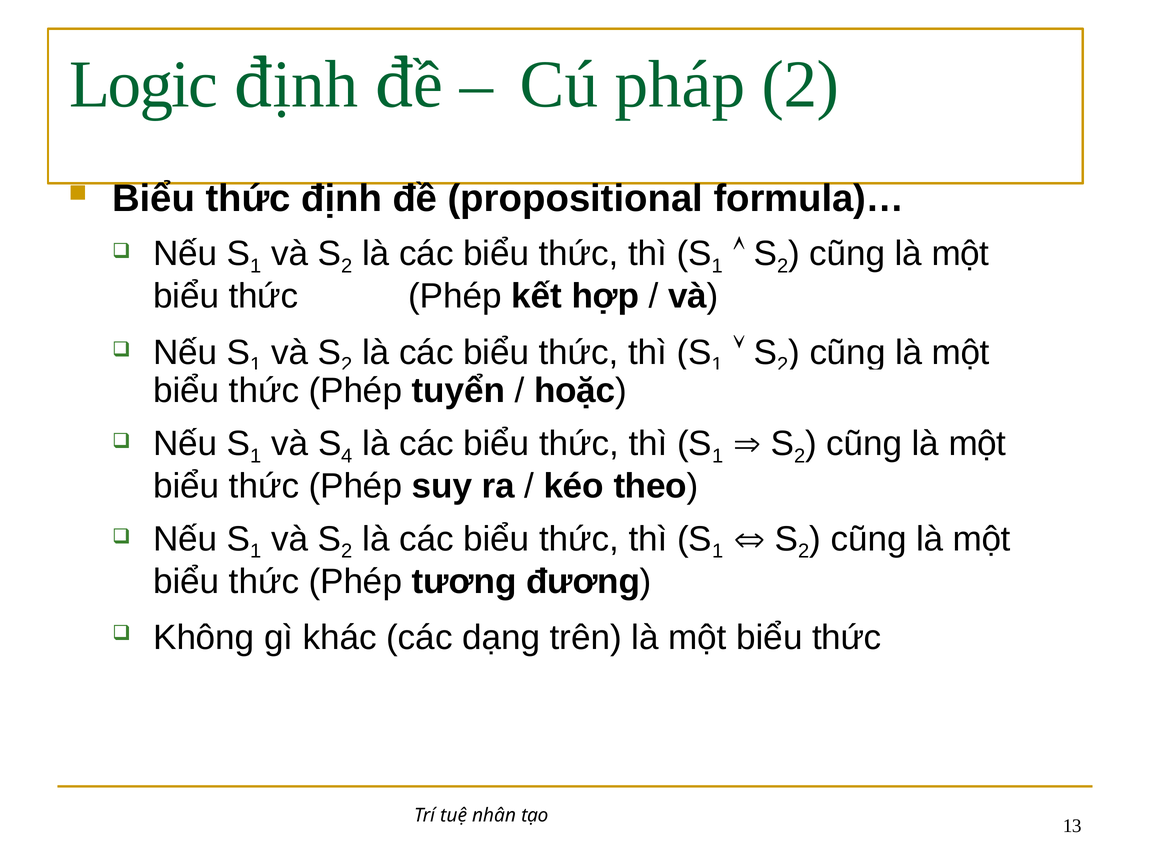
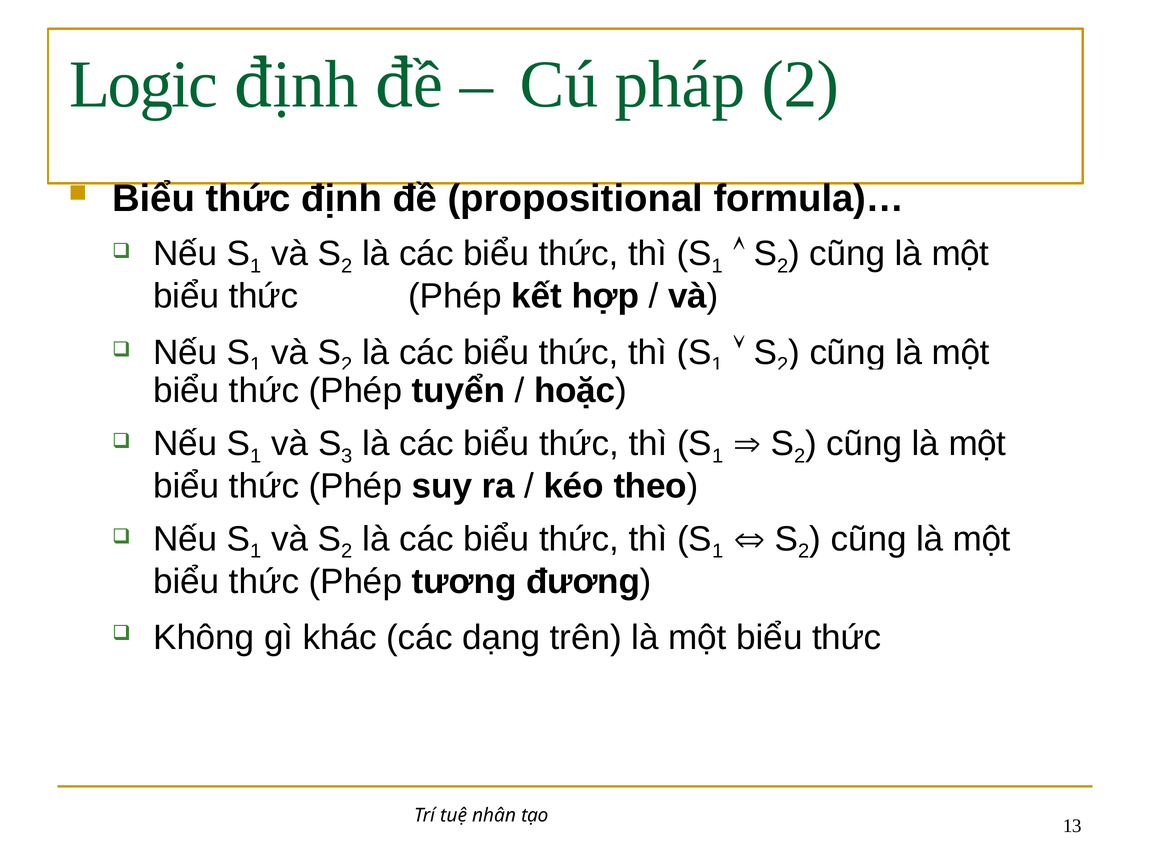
4: 4 -> 3 (347, 456)
